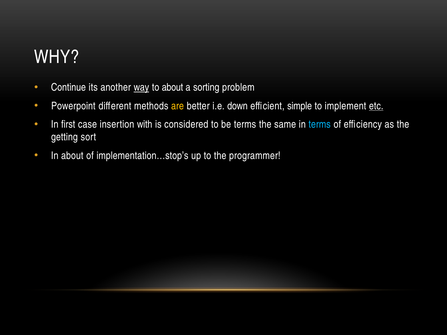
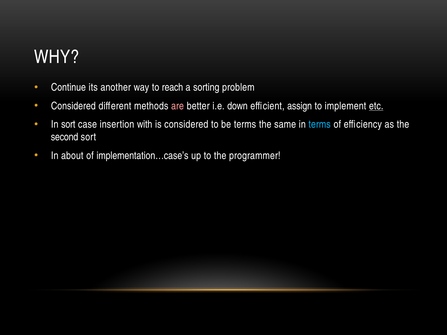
way underline: present -> none (141, 88)
to about: about -> reach (172, 88)
Powerpoint: Powerpoint -> Considered (73, 106)
are colour: yellow -> pink (178, 106)
simple: simple -> assign (300, 106)
In first: first -> sort (68, 125)
getting: getting -> second (65, 137)
implementation…stop’s: implementation…stop’s -> implementation…case’s (142, 156)
